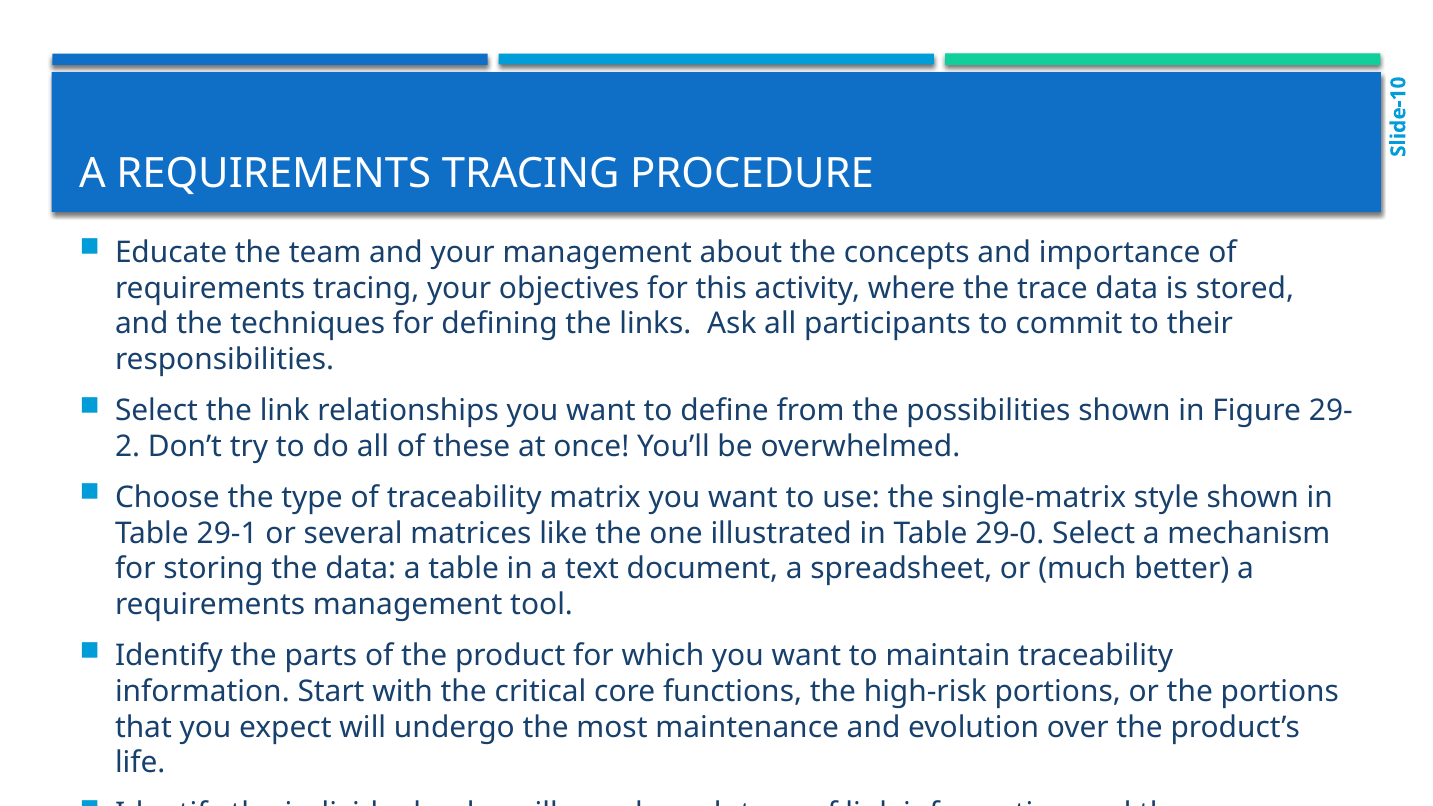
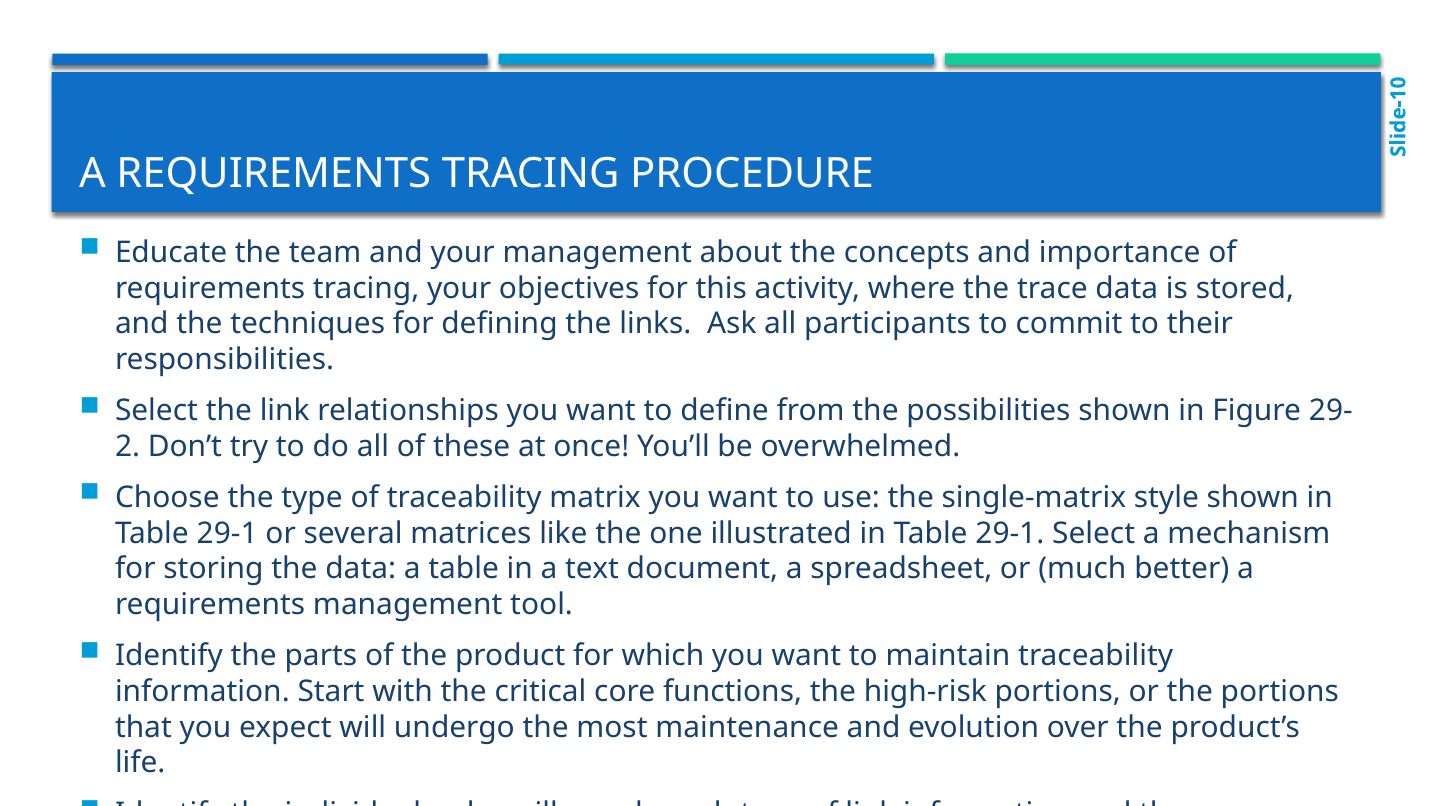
illustrated in Table 29-0: 29-0 -> 29-1 (1010, 533)
